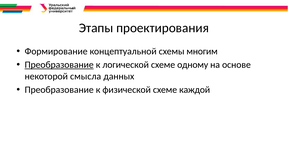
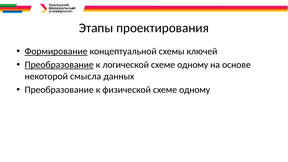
Формирование underline: none -> present (56, 51)
многим: многим -> ключей (202, 51)
физической схеме каждой: каждой -> одному (195, 90)
